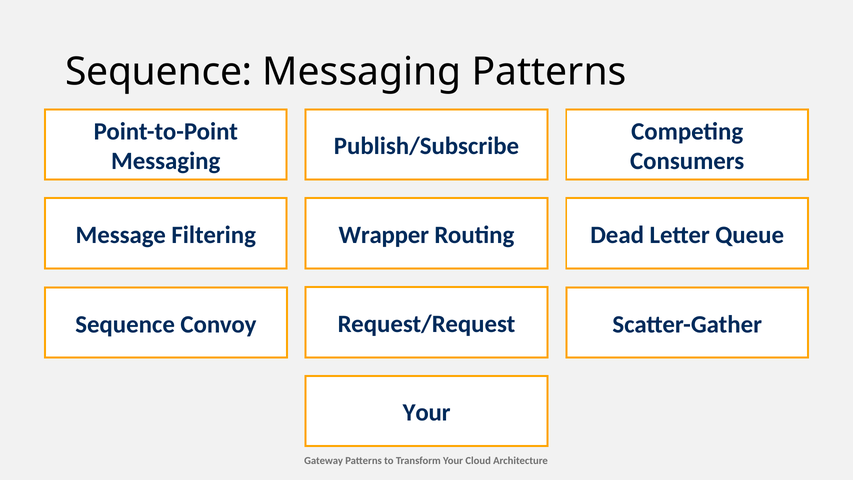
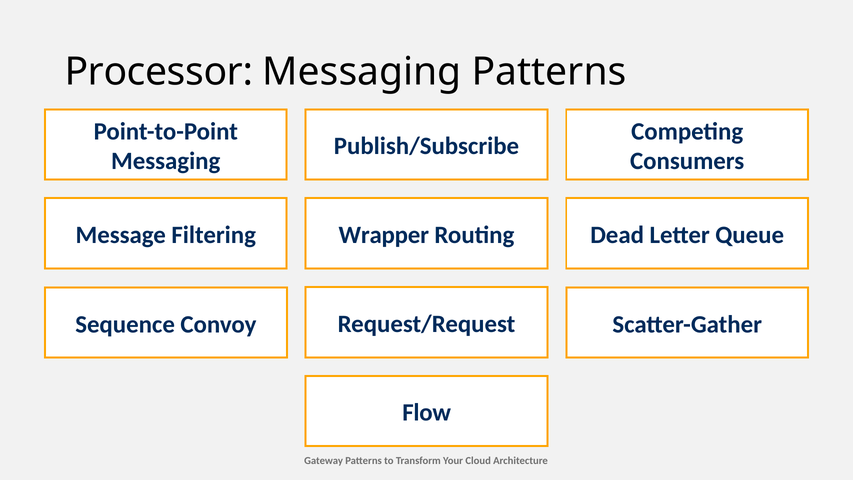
Sequence: Sequence -> Processor (159, 72)
Your: Your -> Flow (427, 413)
